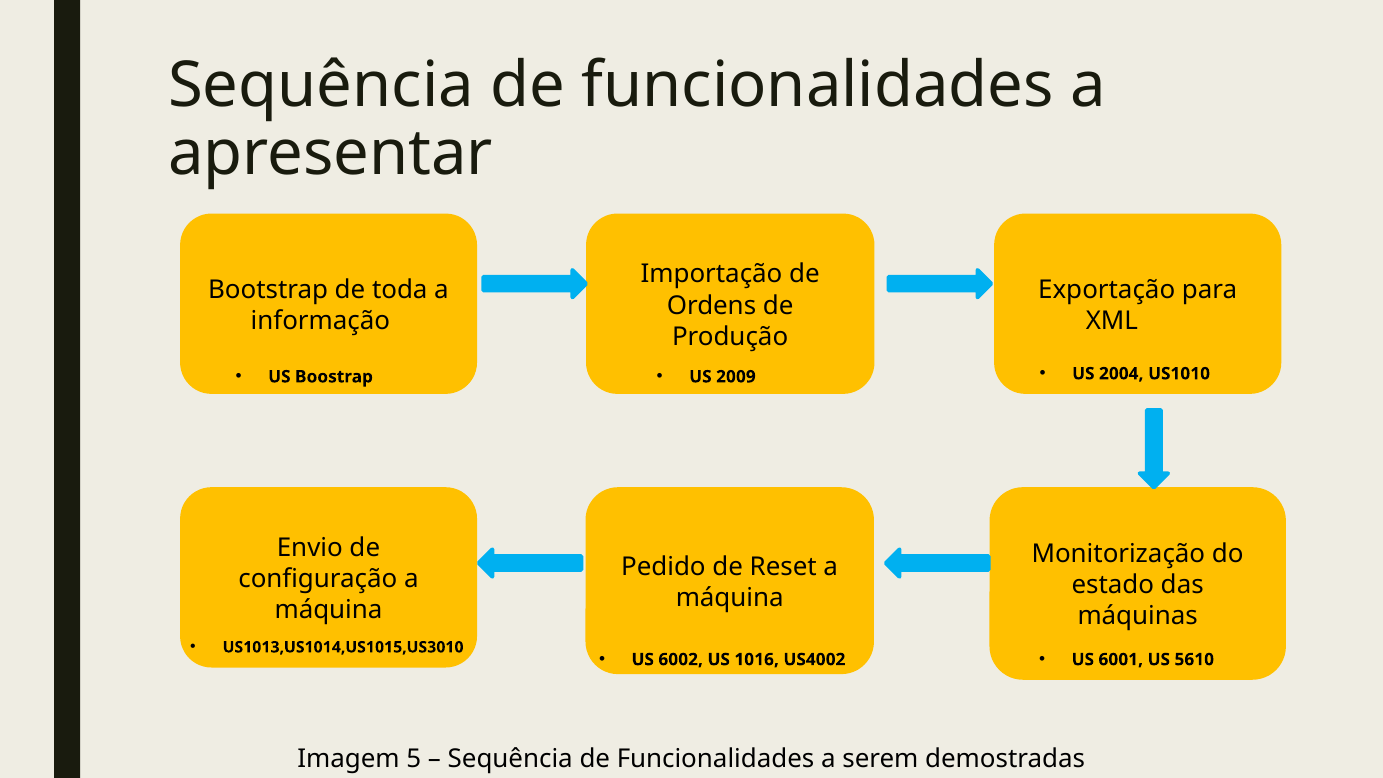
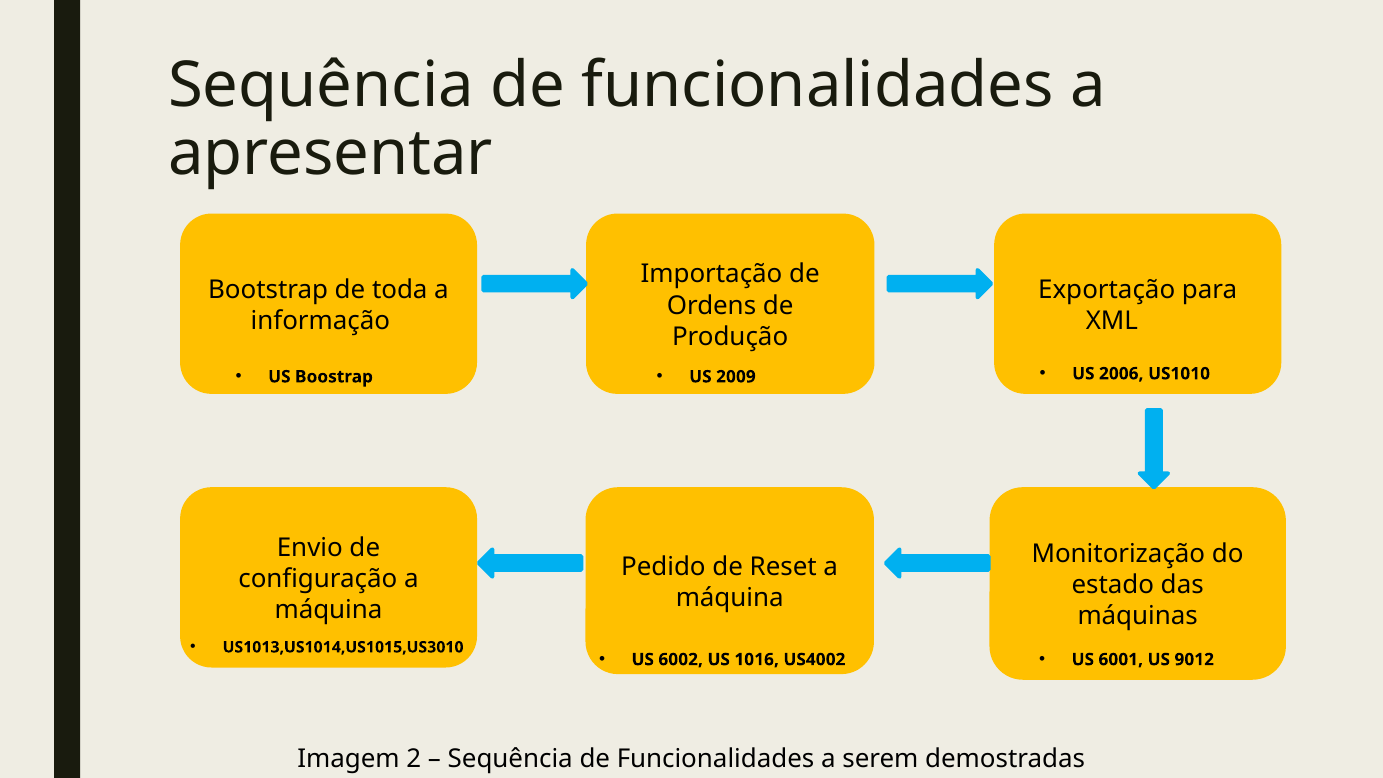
2004: 2004 -> 2006 (1121, 374)
5610: 5610 -> 9012 (1194, 659)
5: 5 -> 2 (414, 758)
